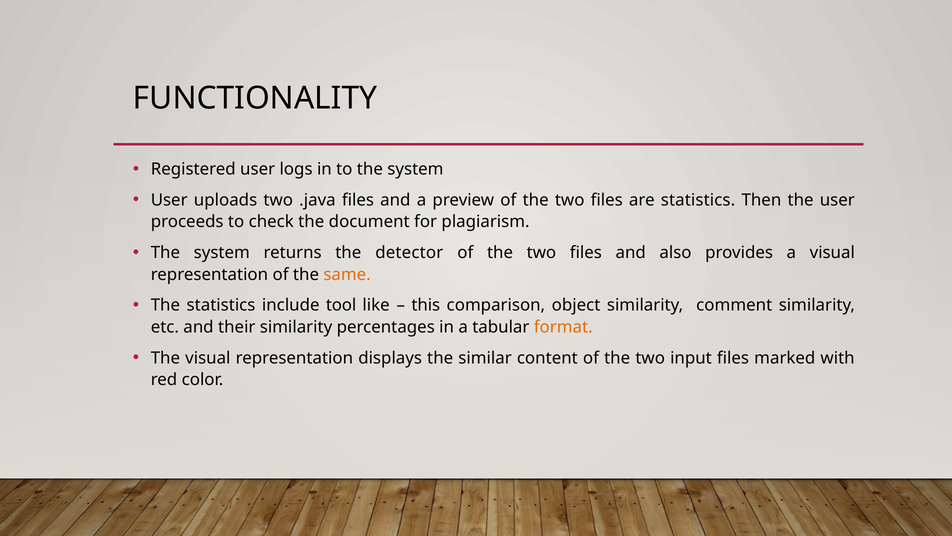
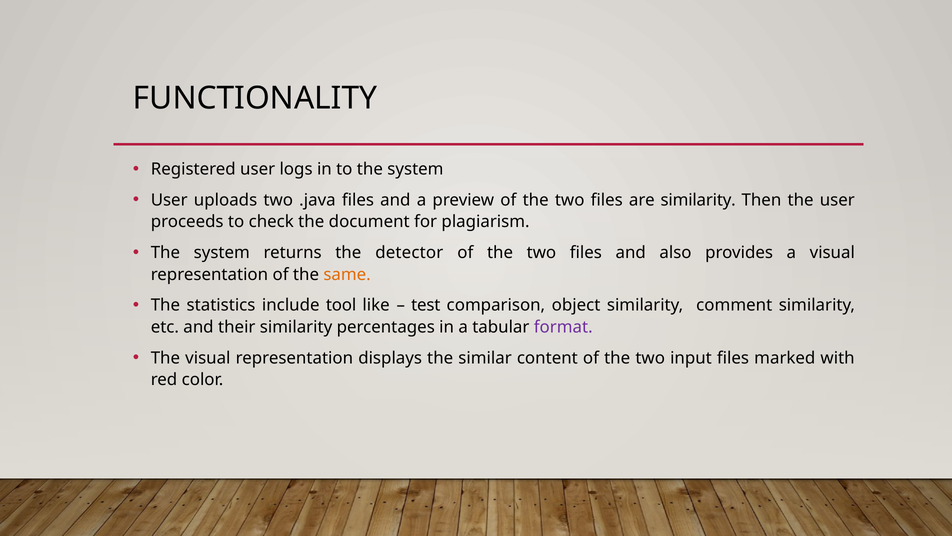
are statistics: statistics -> similarity (698, 200)
this: this -> test (426, 305)
format colour: orange -> purple (563, 327)
